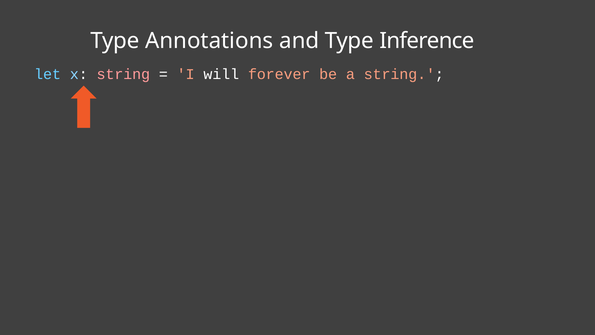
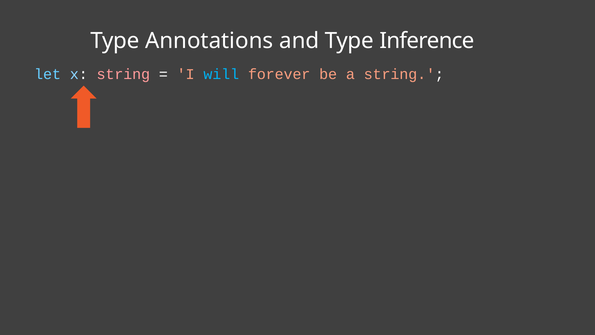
will colour: white -> light blue (221, 74)
